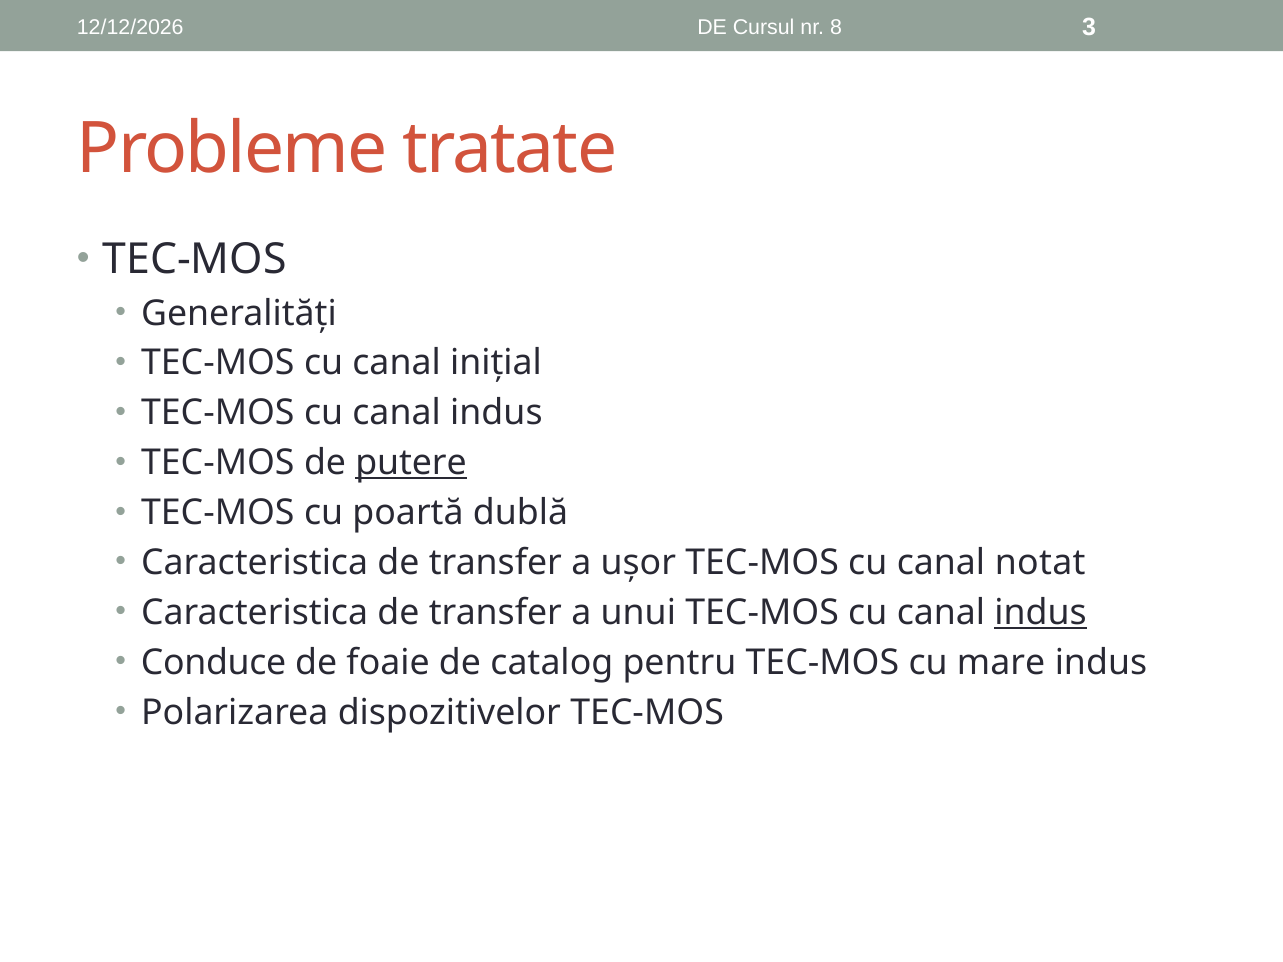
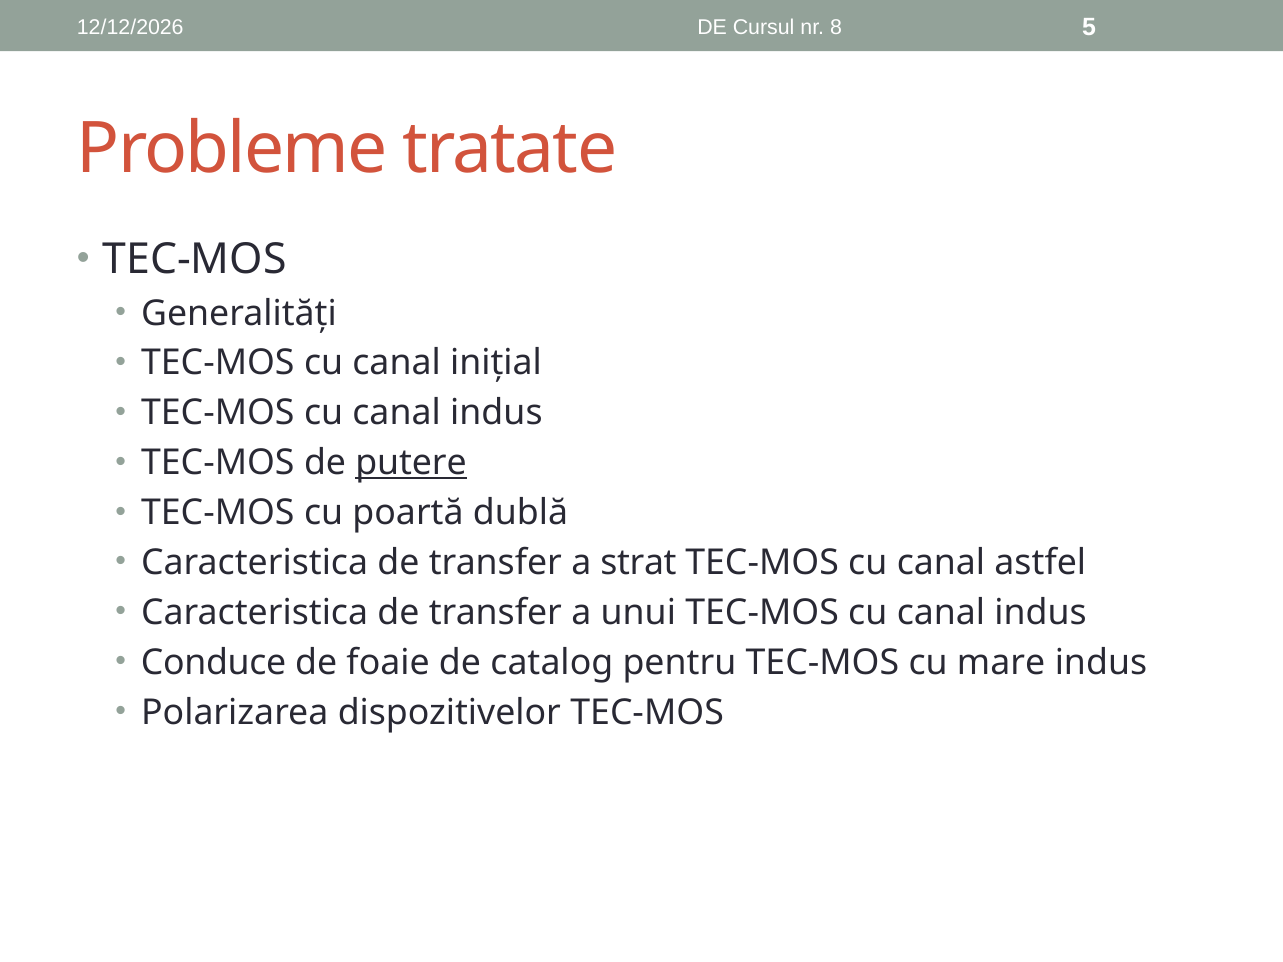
3: 3 -> 5 (1089, 27)
ușor: ușor -> strat (639, 563)
notat: notat -> astfel (1040, 563)
indus underline: present -> none (1041, 613)
